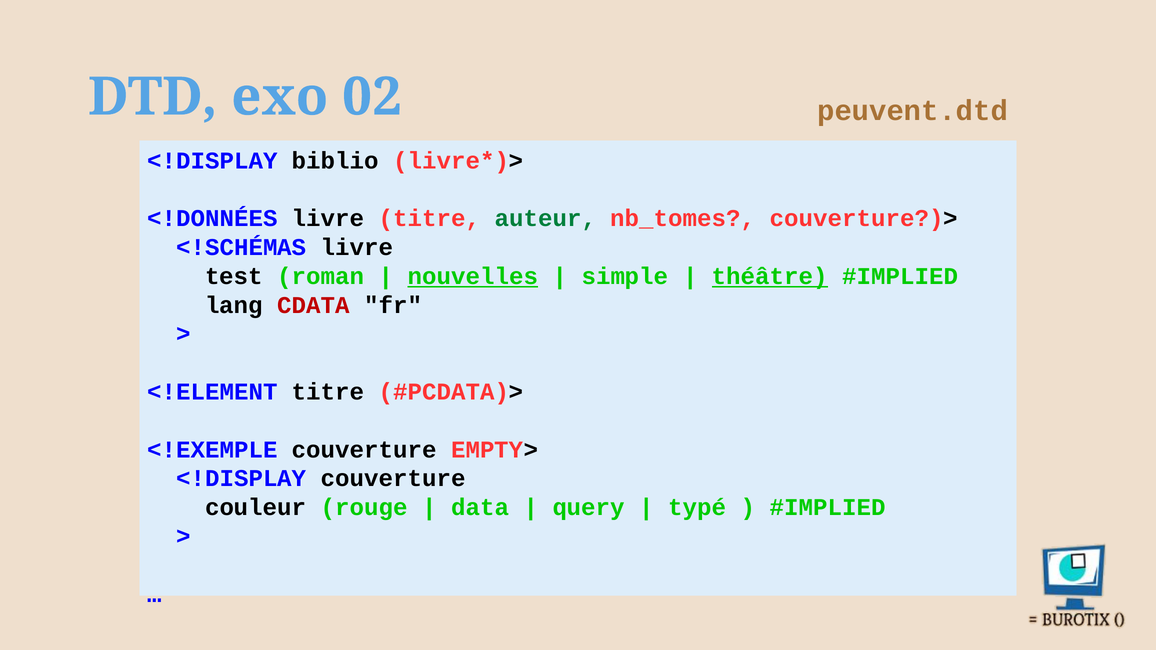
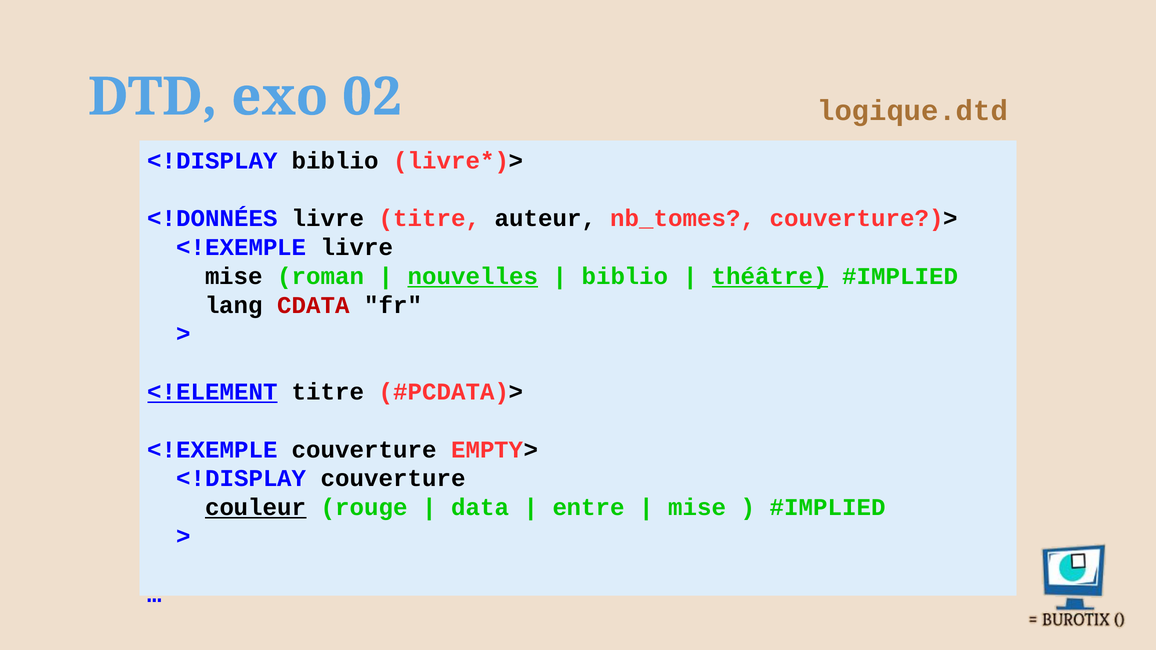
peuvent.dtd: peuvent.dtd -> logique.dtd (913, 111)
auteur colour: green -> black (545, 218)
<!SCHÉMAS: <!SCHÉMAS -> <!EXEMPLE (241, 247)
test: test -> mise (234, 276)
simple: simple -> biblio (625, 276)
<!ELEMENT underline: none -> present (212, 392)
couleur underline: none -> present (256, 508)
query: query -> entre (589, 508)
typé: typé -> mise (697, 508)
